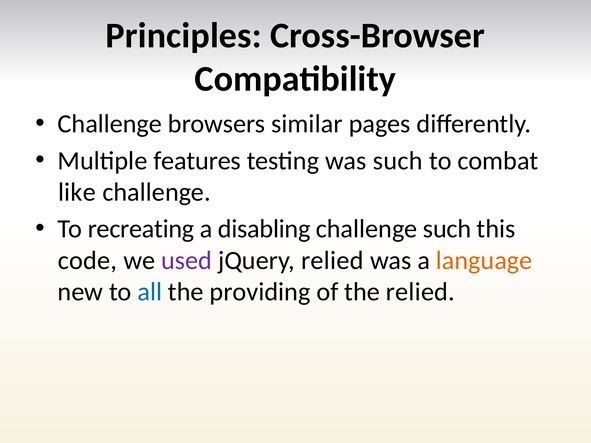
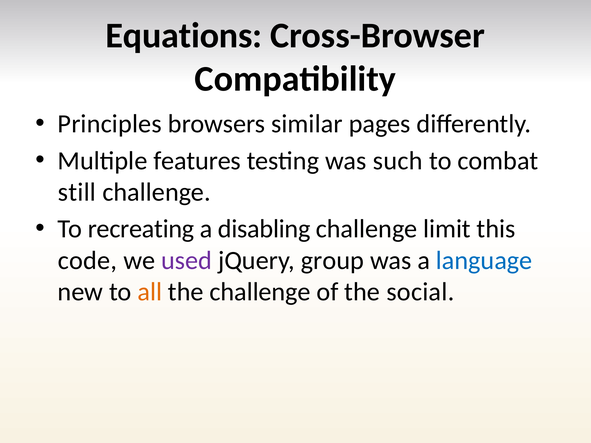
Principles: Principles -> Equations (184, 36)
Challenge: Challenge -> Principles (110, 124)
like: like -> still (77, 192)
challenge such: such -> limit (447, 229)
jQuery relied: relied -> group (332, 261)
language colour: orange -> blue (484, 261)
all colour: blue -> orange (150, 292)
the providing: providing -> challenge (260, 292)
the relied: relied -> social (420, 292)
